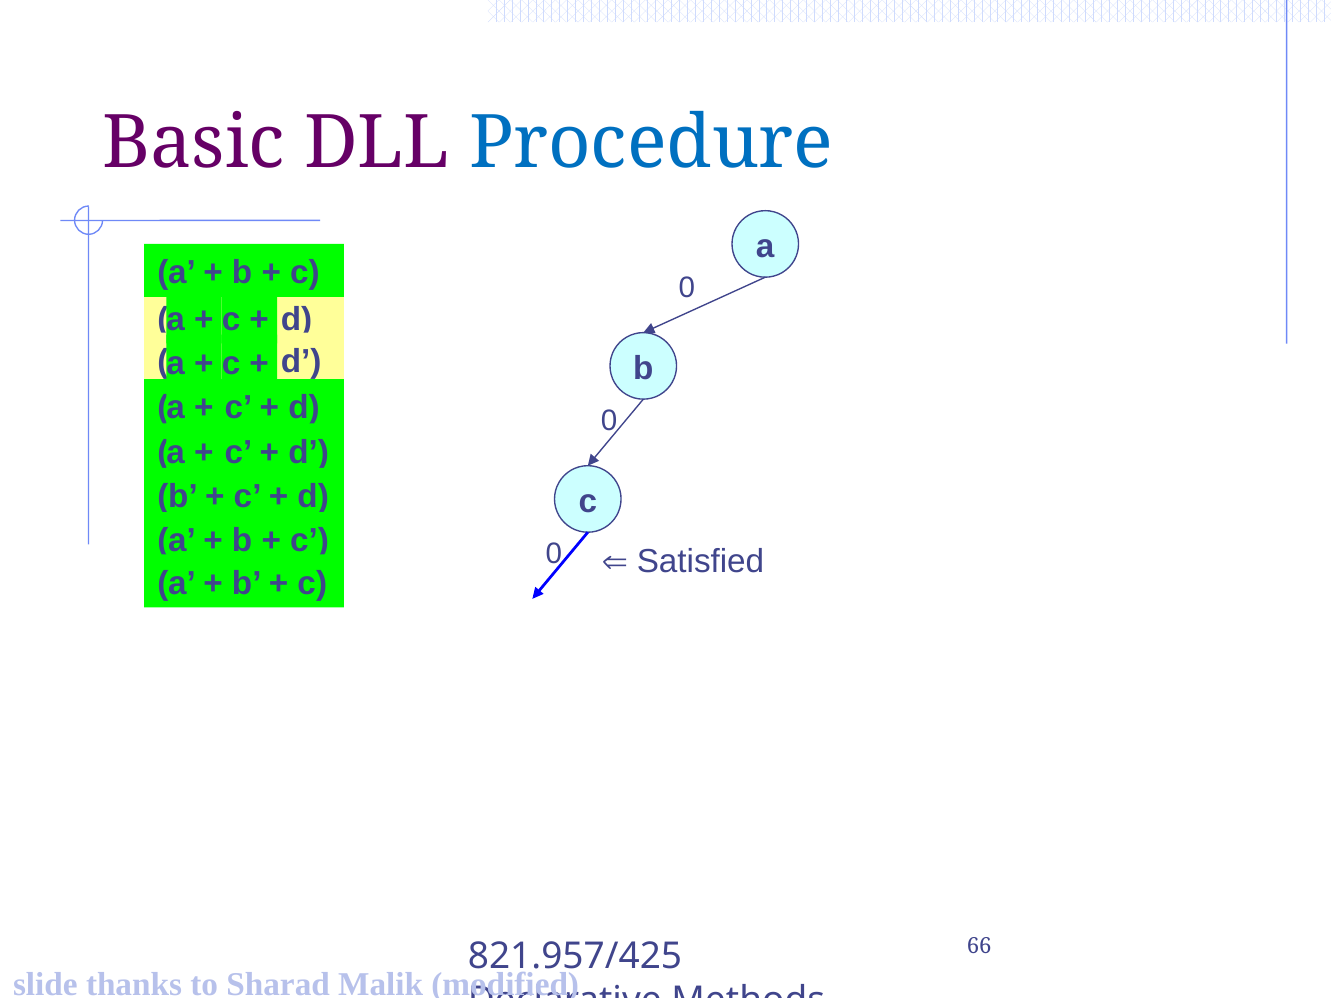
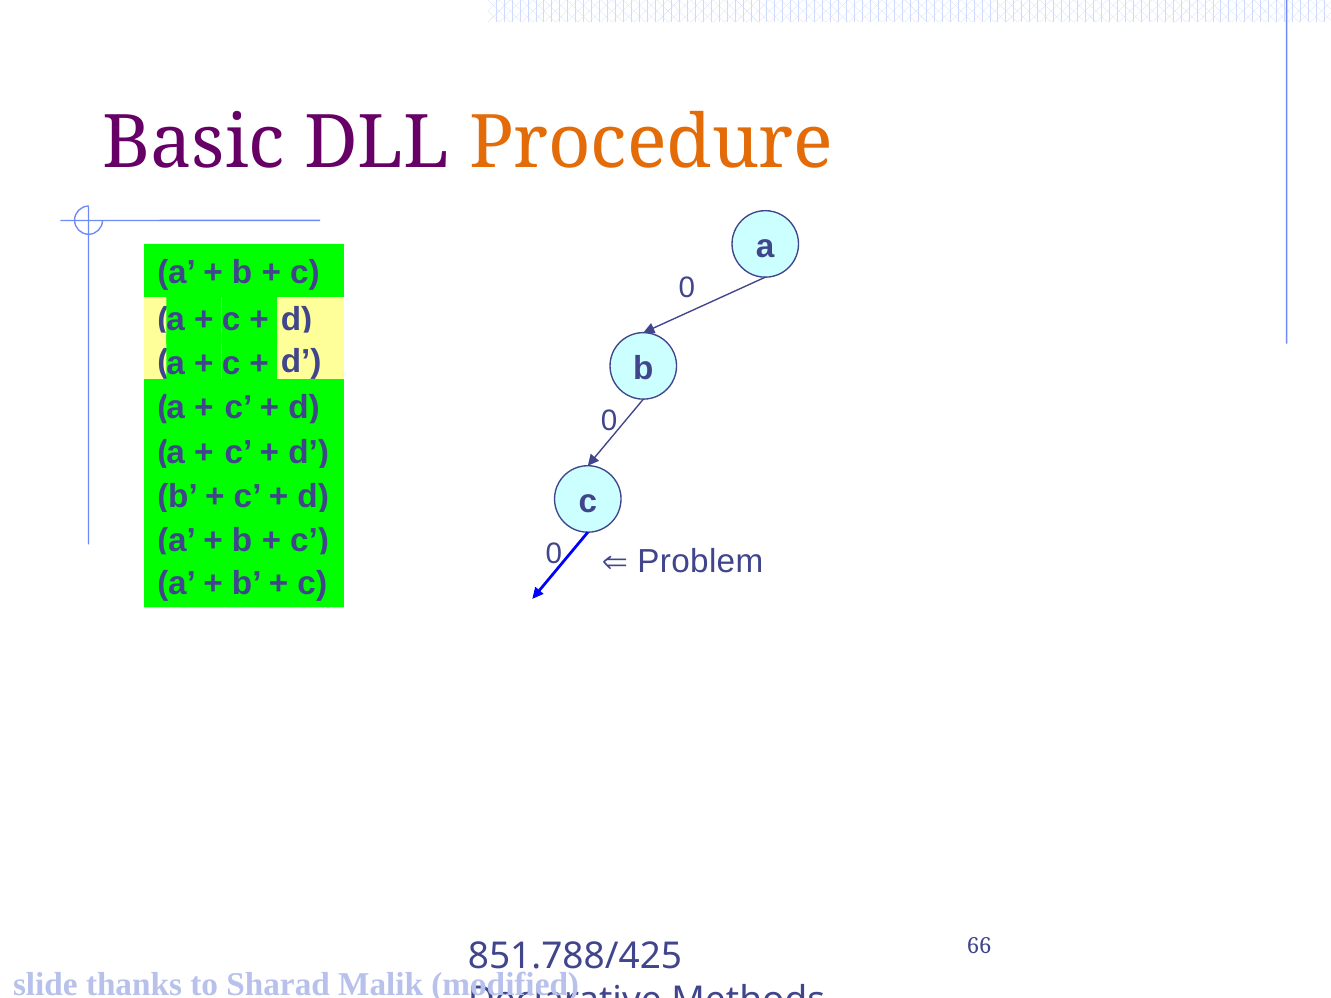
Procedure colour: blue -> orange (651, 143)
Satisfied: Satisfied -> Problem (700, 561)
821.957/425: 821.957/425 -> 851.788/425 (575, 957)
